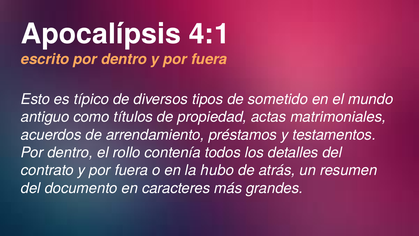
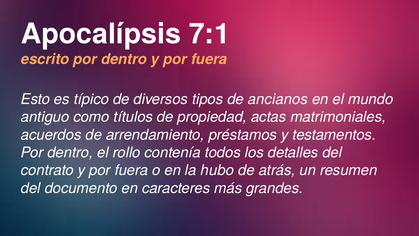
4:1: 4:1 -> 7:1 (209, 34)
sometido: sometido -> ancianos (278, 99)
